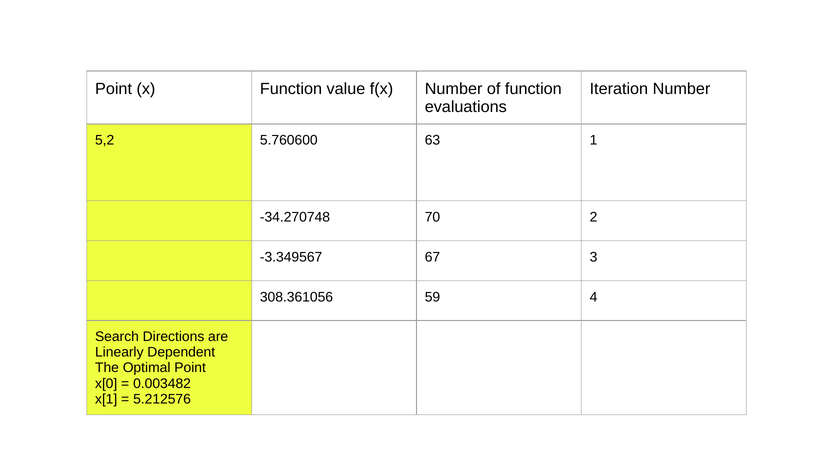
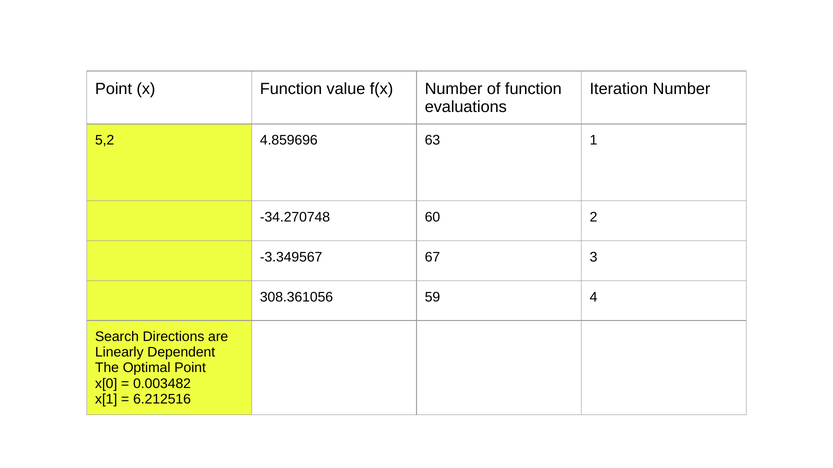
5.760600: 5.760600 -> 4.859696 (289, 141)
70: 70 -> 60 (432, 217)
5.212576: 5.212576 -> 6.212516 (162, 399)
